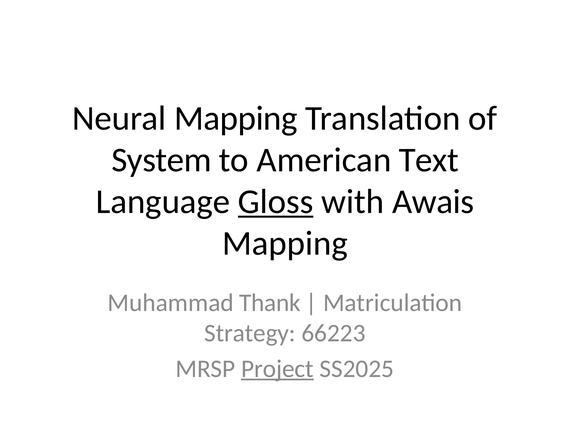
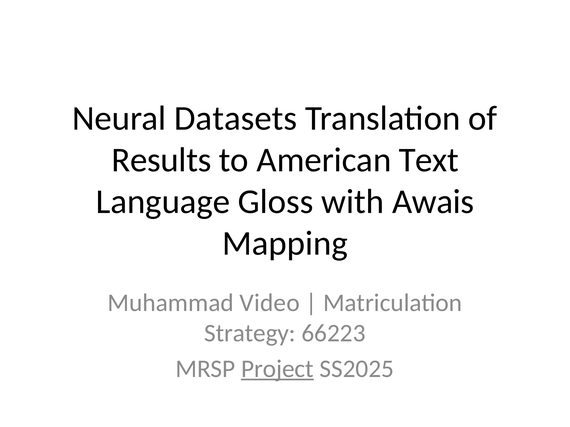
Neural Mapping: Mapping -> Datasets (236, 118)
System: System -> Results (161, 160)
Gloss underline: present -> none (276, 202)
Thank: Thank -> Video (270, 303)
